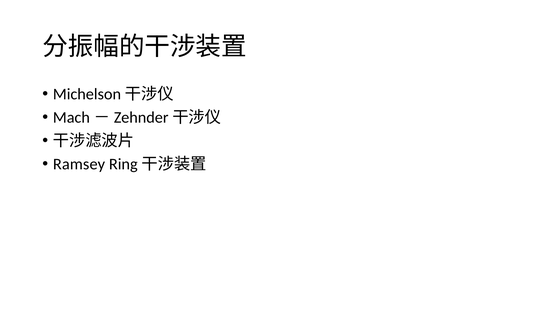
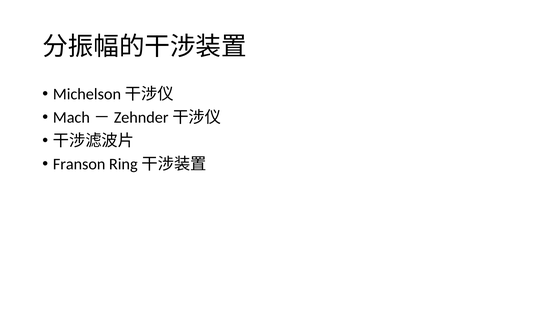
Ramsey: Ramsey -> Franson (79, 164)
